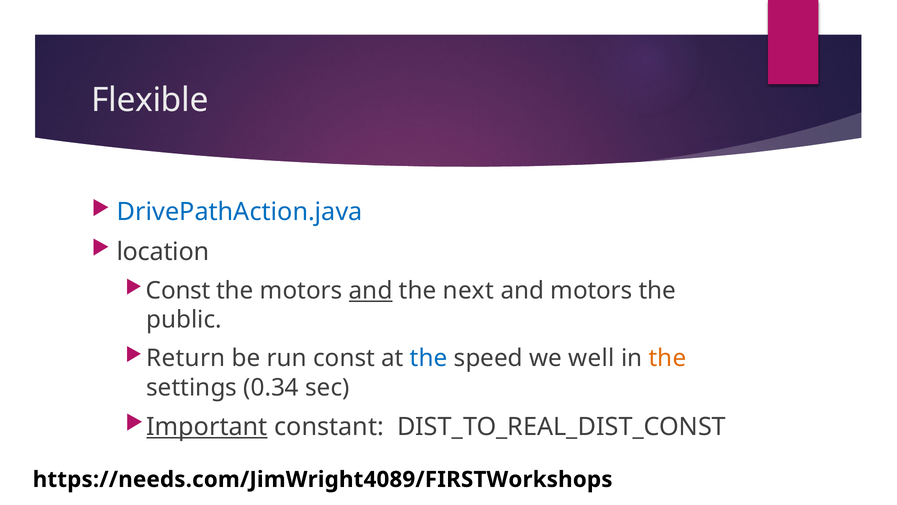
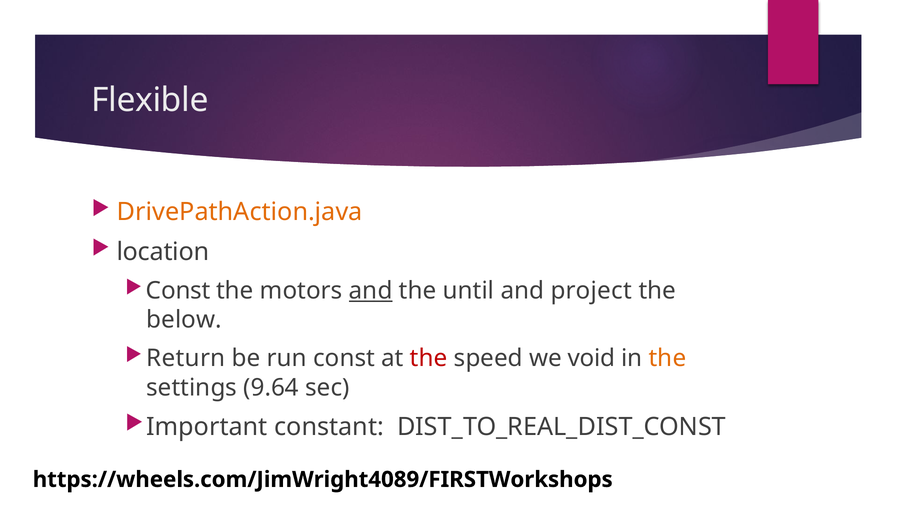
DrivePathAction.java colour: blue -> orange (240, 212)
next: next -> until (468, 290)
and motors: motors -> project (591, 290)
public: public -> below (184, 320)
the colour: blue -> red (429, 358)
well: well -> void (592, 358)
0.34: 0.34 -> 9.64 (271, 387)
Important underline: present -> none (207, 426)
https://needs.com/JimWright4089/FIRSTWorkshops: https://needs.com/JimWright4089/FIRSTWorkshops -> https://wheels.com/JimWright4089/FIRSTWorkshops (323, 479)
